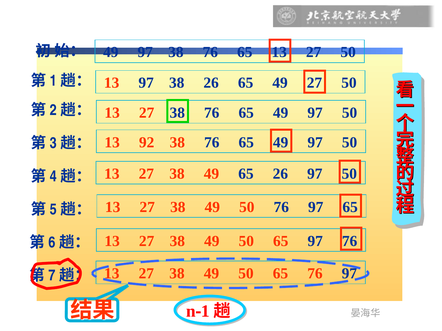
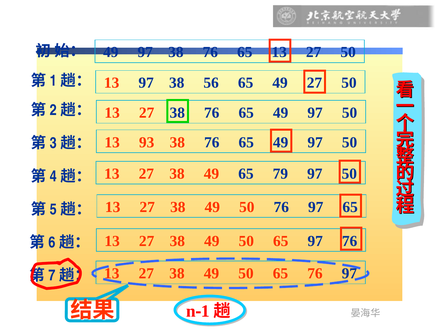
38 26: 26 -> 56 (211, 83)
92: 92 -> 93 (147, 143)
65 26: 26 -> 79 (280, 174)
